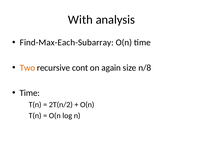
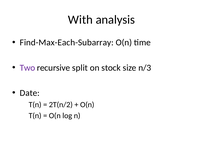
Two colour: orange -> purple (27, 68)
cont: cont -> split (80, 68)
again: again -> stock (111, 68)
n/8: n/8 -> n/3 (145, 68)
Time: Time -> Date (30, 93)
